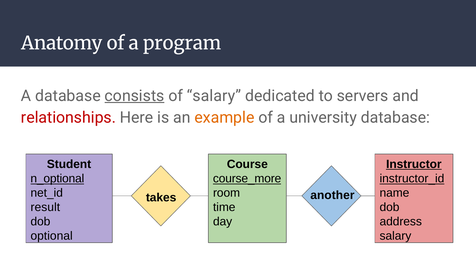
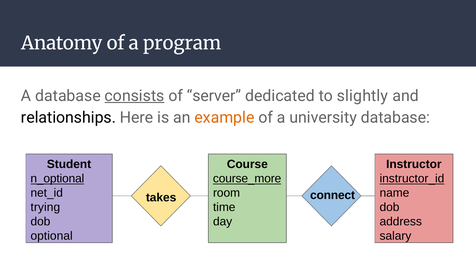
of salary: salary -> server (214, 96)
servers: servers -> slightly (363, 96)
relationships colour: red -> black (68, 118)
Instructor underline: present -> none (414, 164)
another: another -> connect (333, 195)
result: result -> trying (45, 207)
